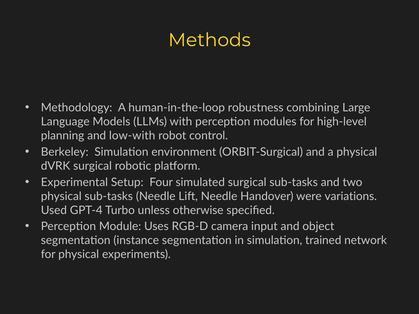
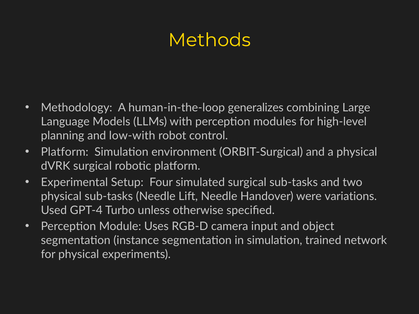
robustness: robustness -> generalizes (256, 108)
Berkeley: Berkeley -> Platform (65, 152)
